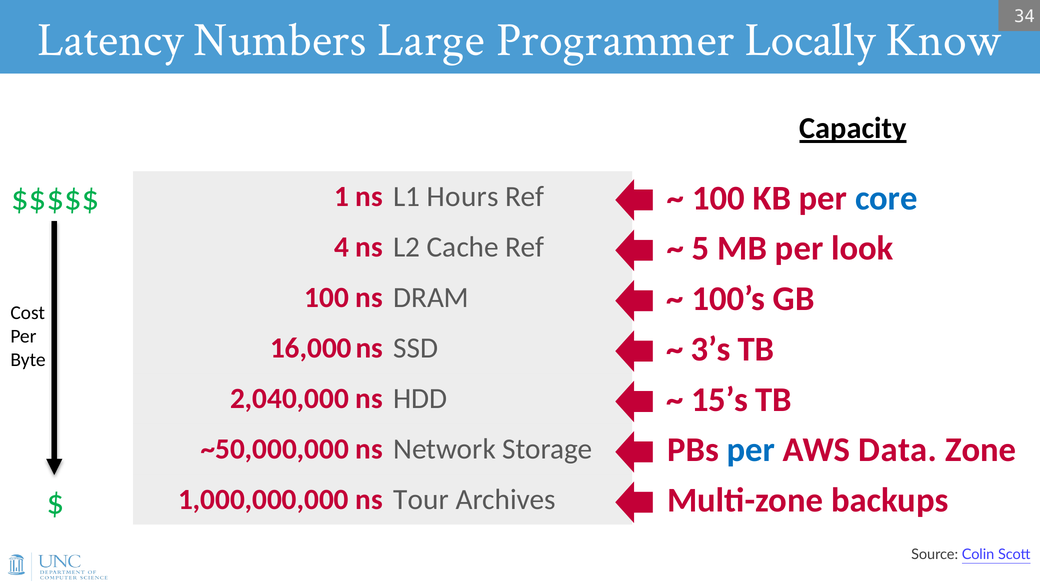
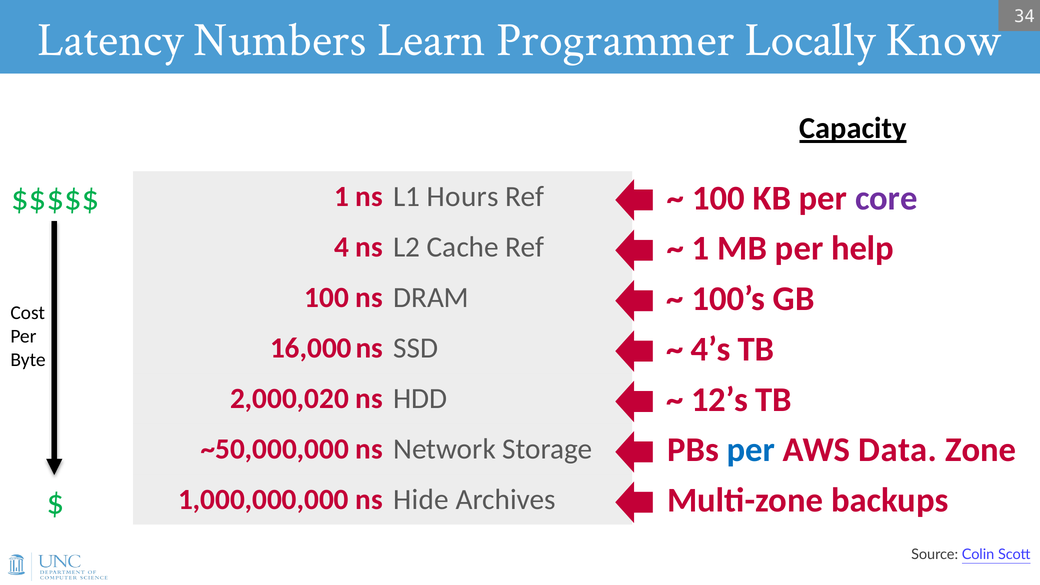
Large: Large -> Learn (431, 39)
core colour: blue -> purple (886, 198)
5: 5 -> 1 (701, 248)
look: look -> help (862, 248)
3’s: 3’s -> 4’s (711, 349)
15’s: 15’s -> 12’s (720, 400)
2,040,000: 2,040,000 -> 2,000,020 (289, 399)
Tour: Tour -> Hide (421, 500)
